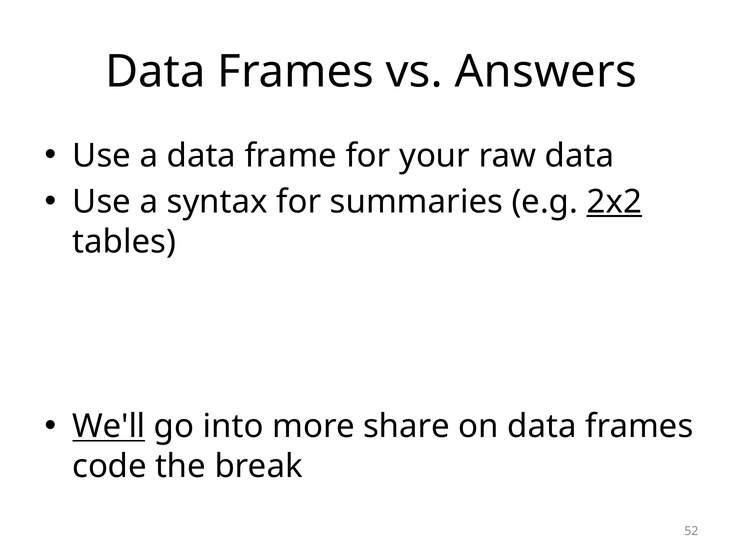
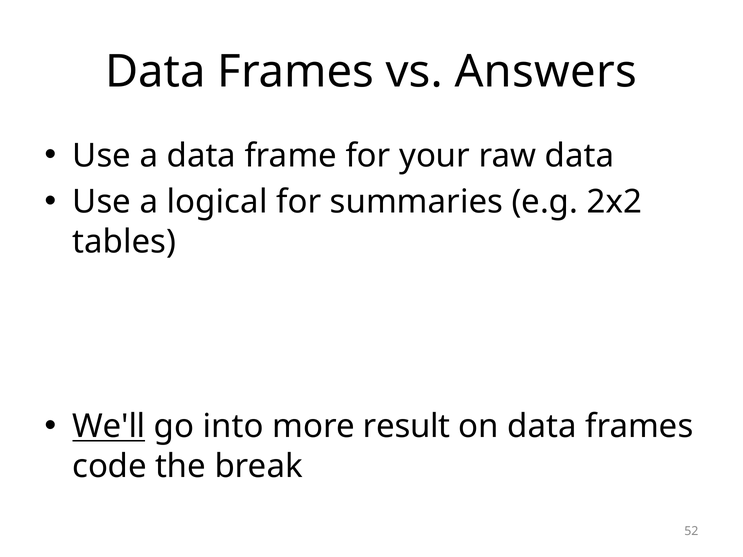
syntax: syntax -> logical (217, 202)
2x2 underline: present -> none (614, 202)
share: share -> result (407, 427)
